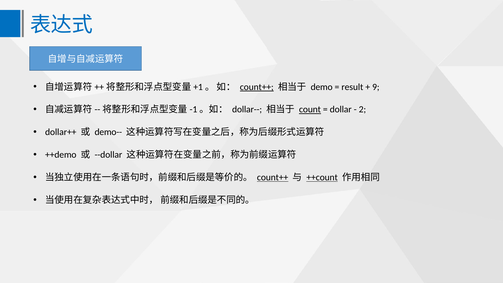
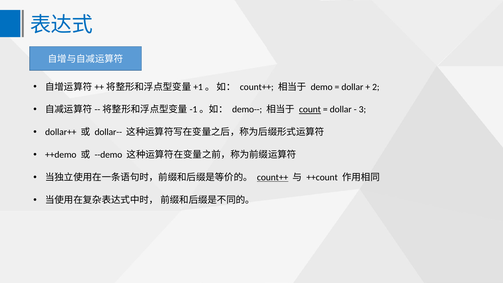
count++ underline: present -> none (257, 87)
result: result -> dollar (352, 87)
9: 9 -> 2 (376, 87)
dollar--: dollar-- -> demo-- (247, 110)
2: 2 -> 3 (362, 110)
demo--: demo-- -> dollar-- (108, 132)
--dollar: --dollar -> --demo (108, 155)
++count underline: present -> none (322, 177)
